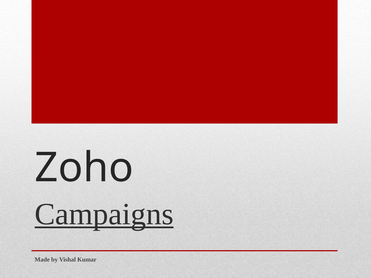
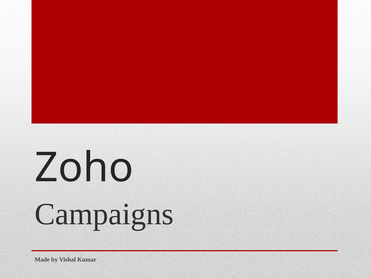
Campaigns underline: present -> none (104, 214)
